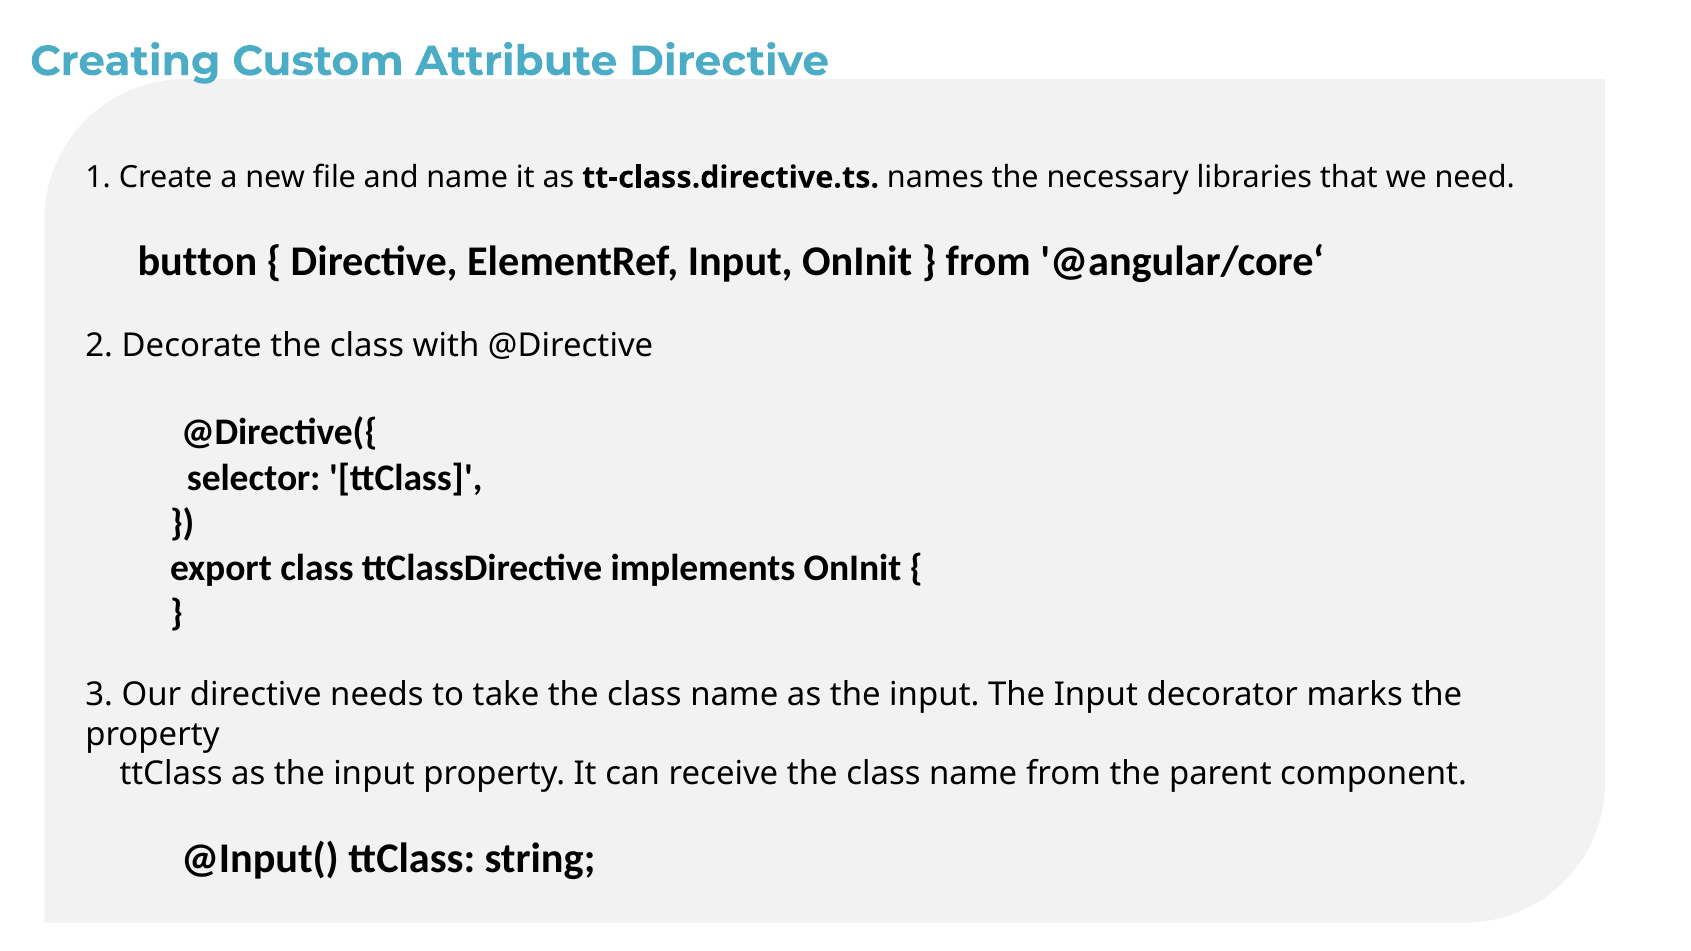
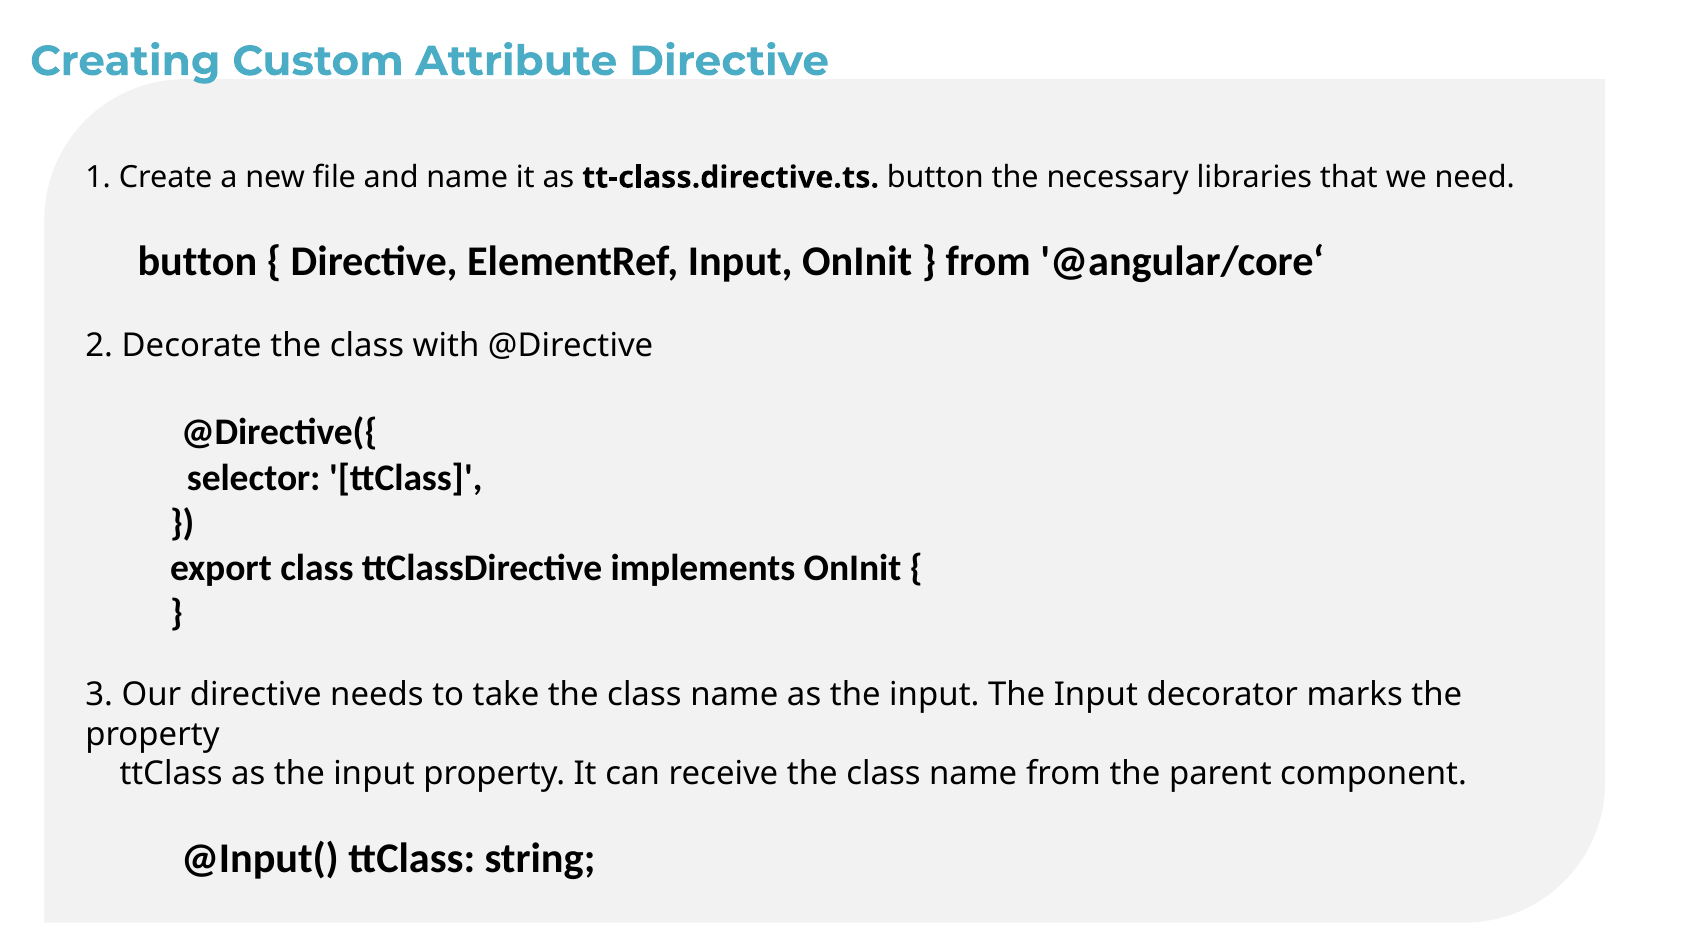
tt-class.directive.ts names: names -> button (935, 178)
